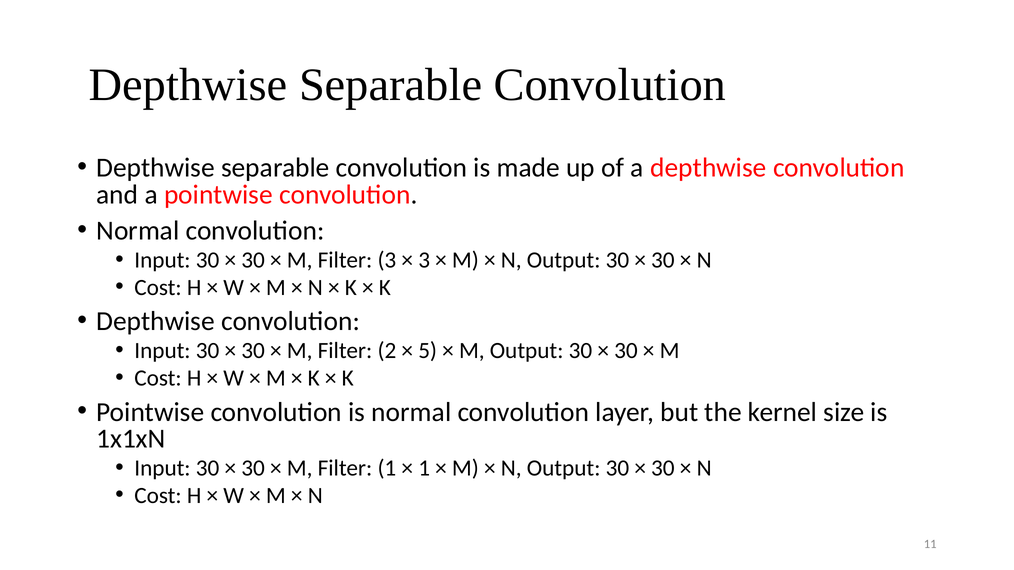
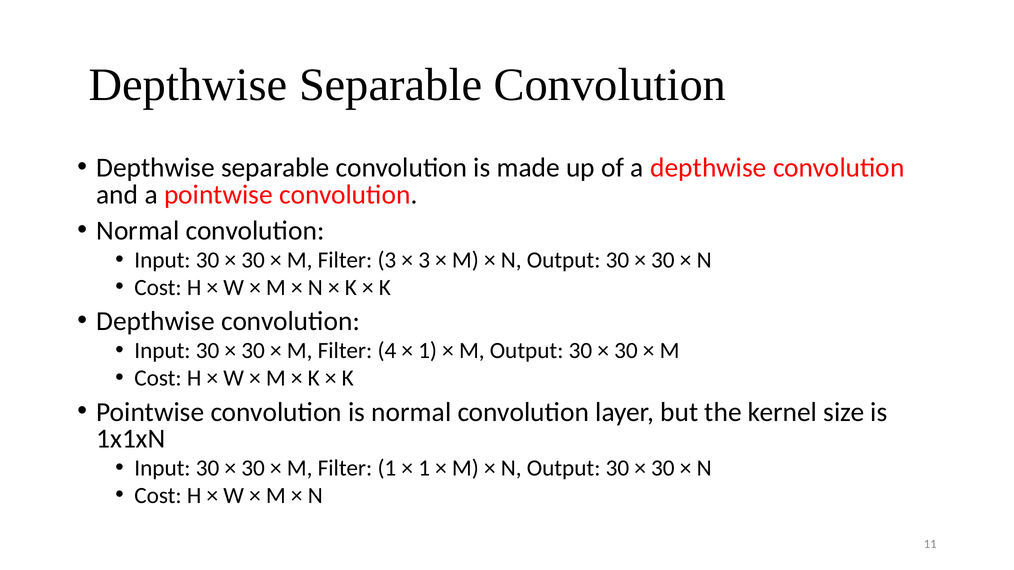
2: 2 -> 4 (387, 351)
5: 5 -> 1 (428, 351)
